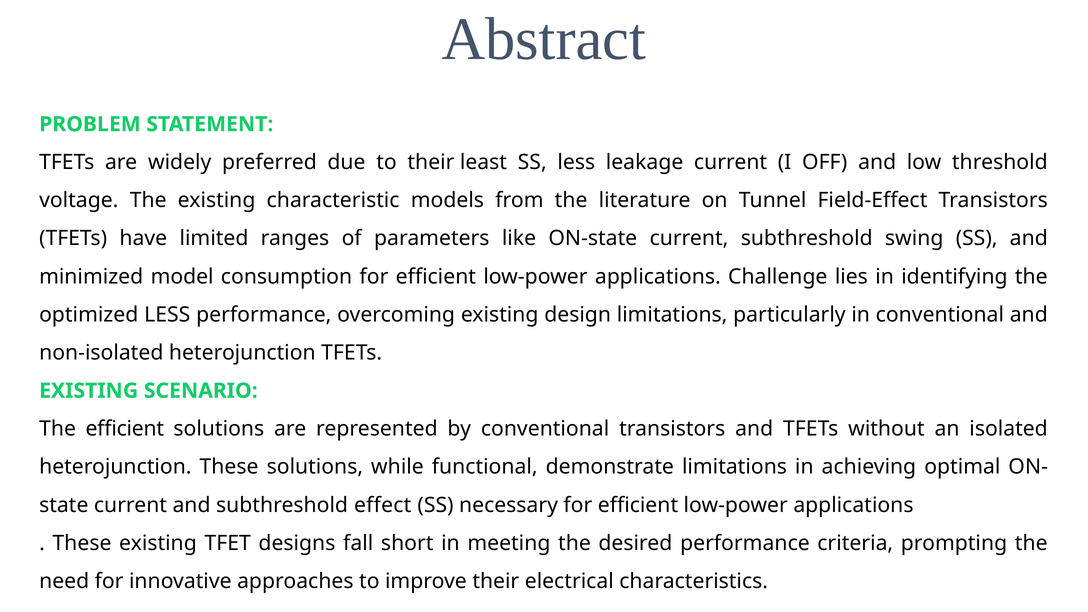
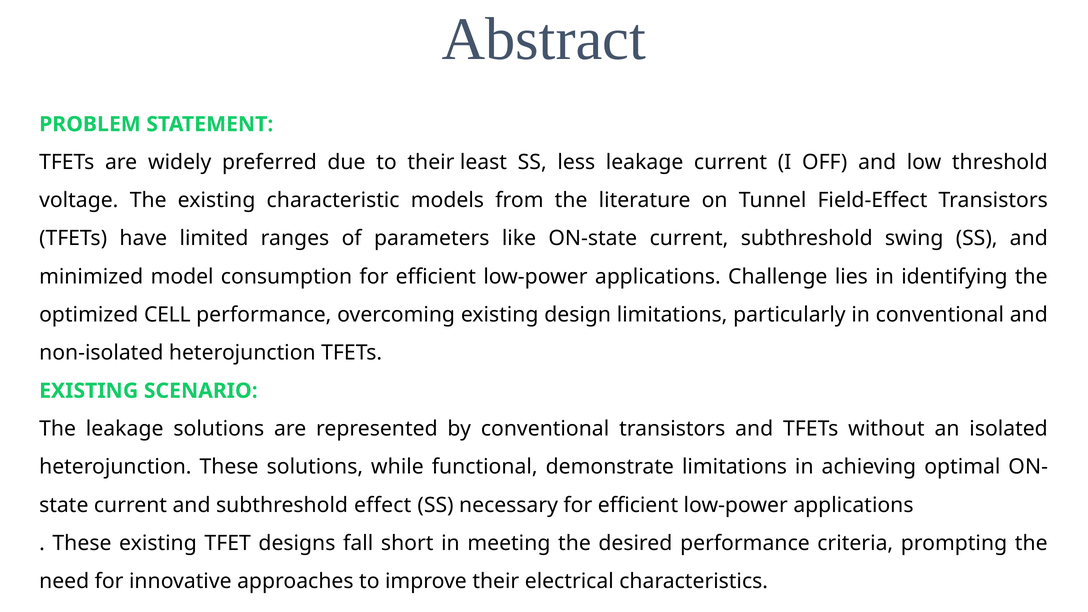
optimized LESS: LESS -> CELL (167, 315)
The efficient: efficient -> leakage (125, 429)
